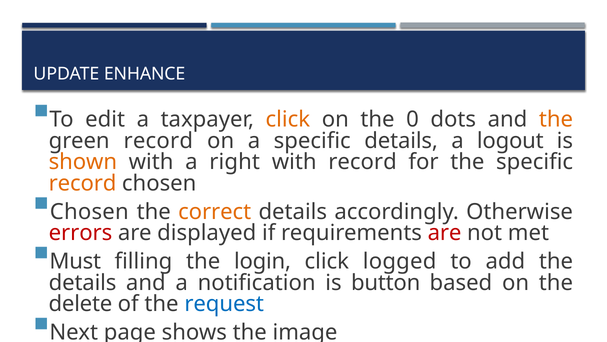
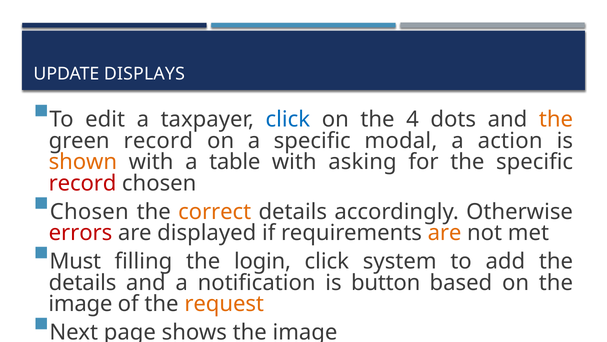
ENHANCE: ENHANCE -> DISPLAYS (144, 74)
click colour: orange -> blue (288, 119)
0: 0 -> 4 (413, 119)
specific details: details -> modal (401, 141)
logout: logout -> action (510, 141)
right: right -> table (235, 162)
with record: record -> asking (362, 162)
record colour: orange -> red (83, 183)
are colour: red -> orange (445, 233)
logged: logged -> system (400, 261)
delete: delete -> image (80, 303)
request colour: blue -> orange (224, 303)
